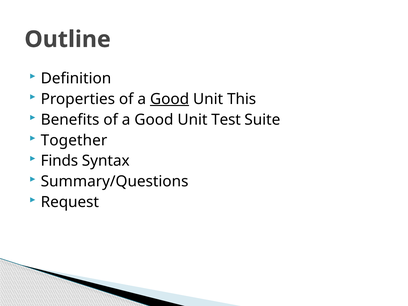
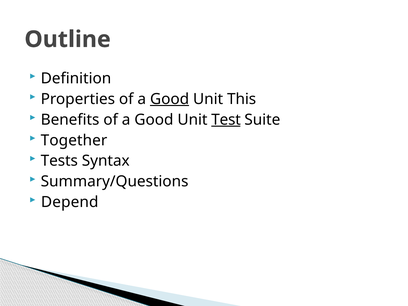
Test underline: none -> present (226, 120)
Finds: Finds -> Tests (59, 161)
Request: Request -> Depend (70, 202)
